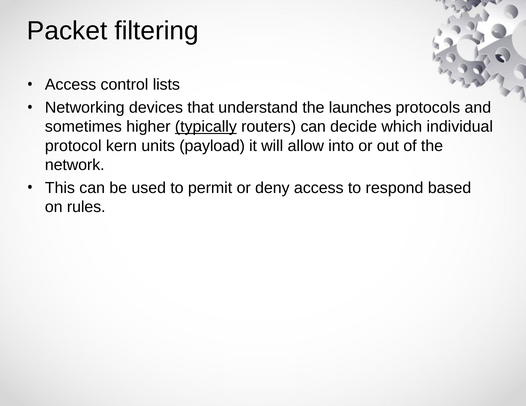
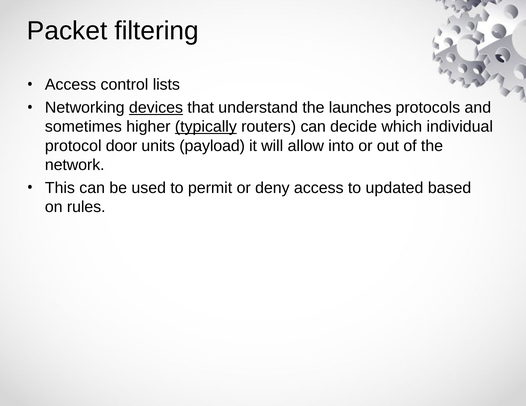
devices underline: none -> present (156, 108)
kern: kern -> door (122, 146)
respond: respond -> updated (394, 188)
